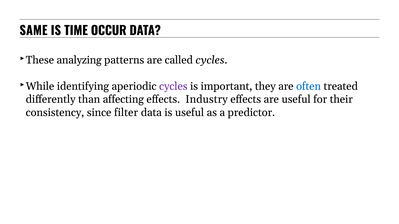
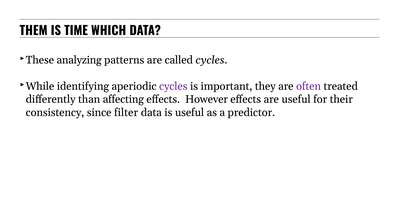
SAME: SAME -> THEM (34, 31)
OCCUR: OCCUR -> WHICH (109, 31)
often colour: blue -> purple (309, 86)
Industry: Industry -> However (207, 99)
